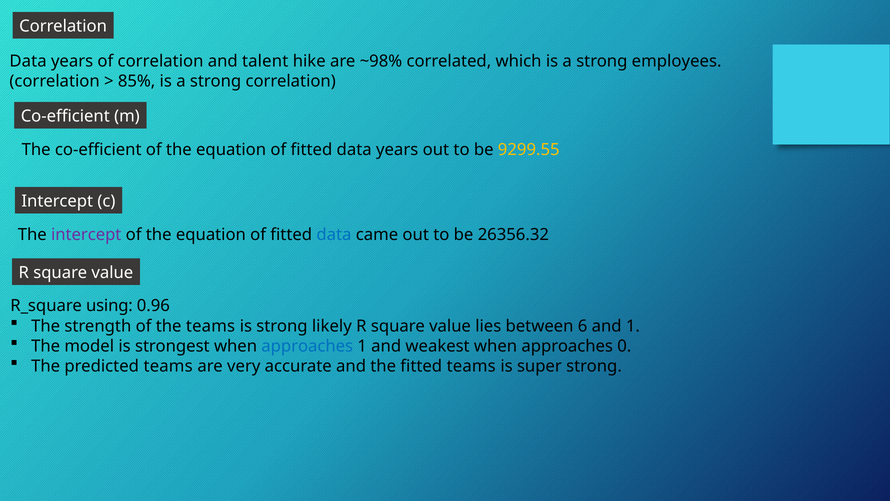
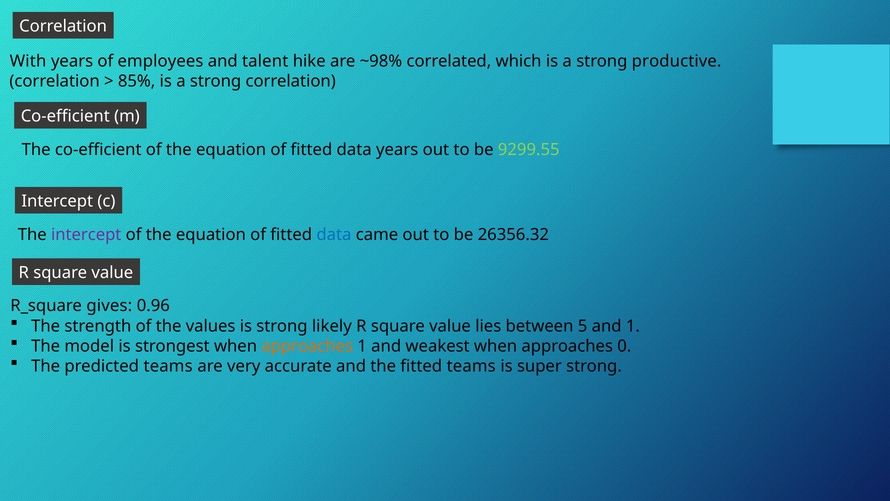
Data: Data -> With (28, 61)
of correlation: correlation -> employees (161, 61)
employees: employees -> productive (677, 61)
9299.55 colour: yellow -> light green (529, 150)
using: using -> gives (109, 306)
the teams: teams -> values (211, 326)
6: 6 -> 5 (583, 326)
approaches colour: blue -> orange (307, 346)
